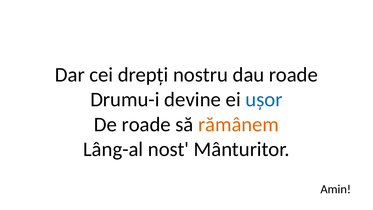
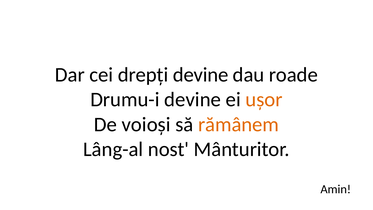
drepți nostru: nostru -> devine (201, 75)
ușor colour: blue -> orange (264, 100)
De roade: roade -> voioși (146, 124)
